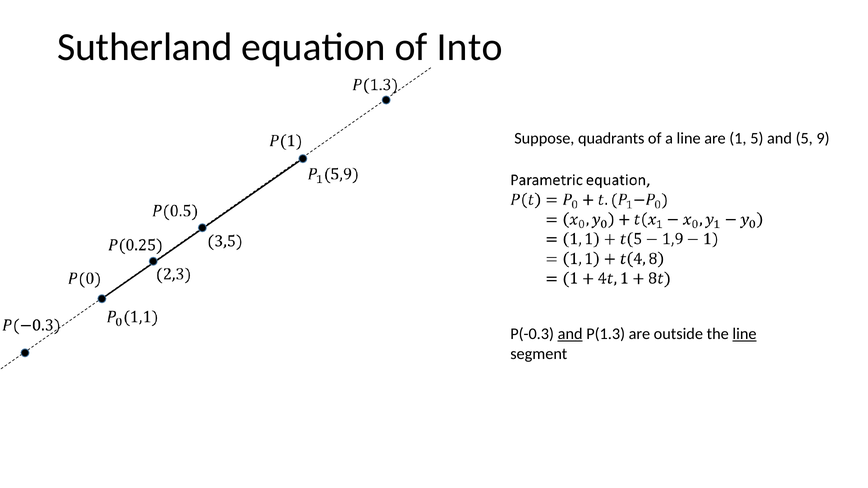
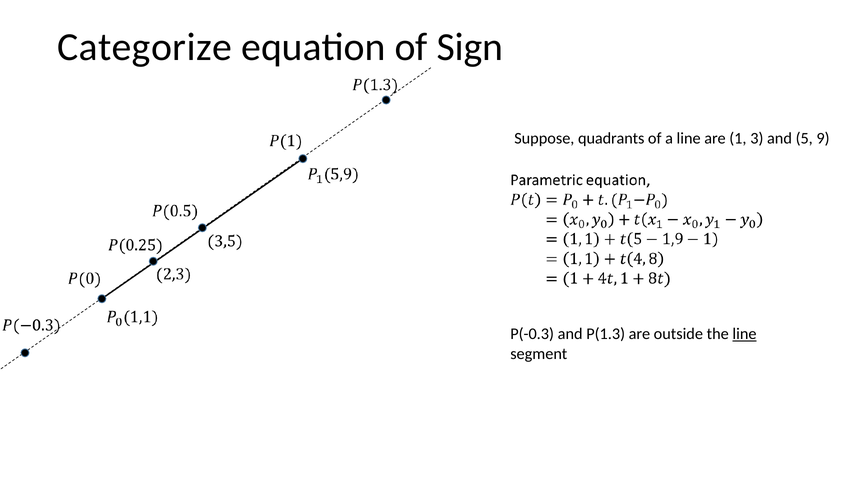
Sutherland: Sutherland -> Categorize (145, 47)
Into: Into -> Sign (470, 47)
1 5: 5 -> 3 (757, 139)
and underline: present -> none (570, 334)
